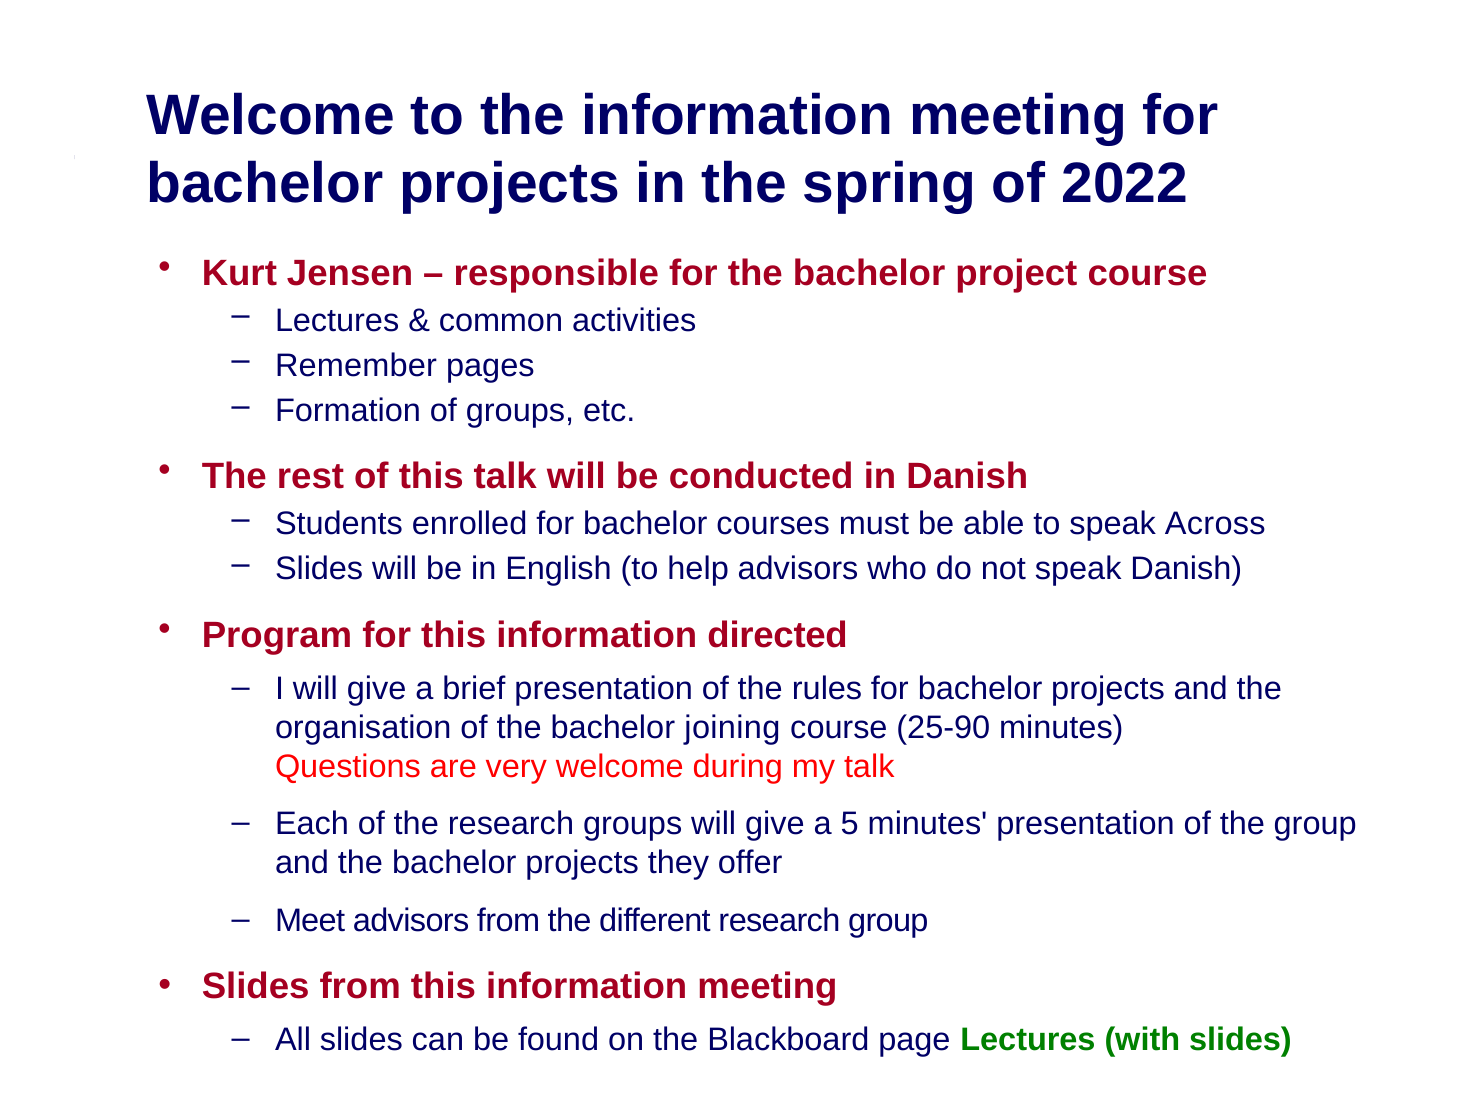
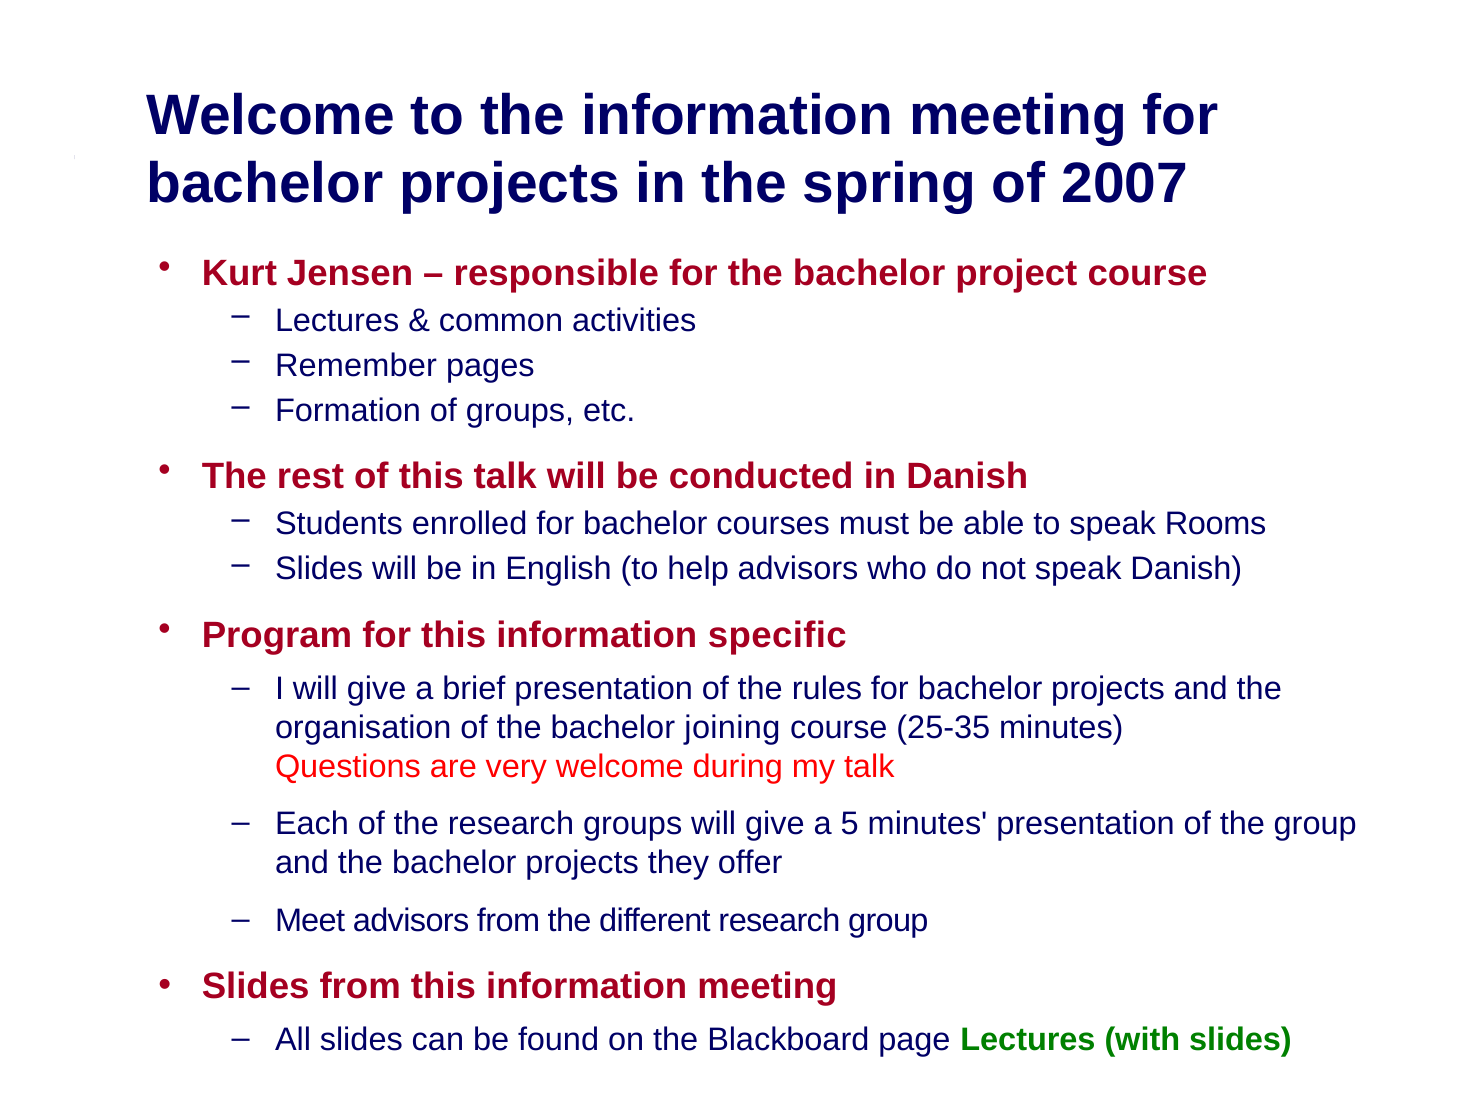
2022: 2022 -> 2007 (1125, 184)
Across: Across -> Rooms (1216, 524)
directed: directed -> specific (777, 635)
25-90: 25-90 -> 25-35 (943, 728)
